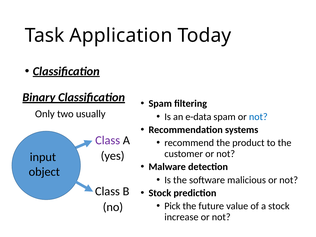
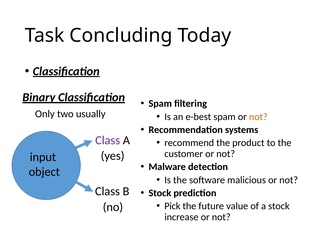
Application: Application -> Concluding (121, 35)
e-data: e-data -> e-best (198, 117)
not colour: blue -> orange (258, 117)
